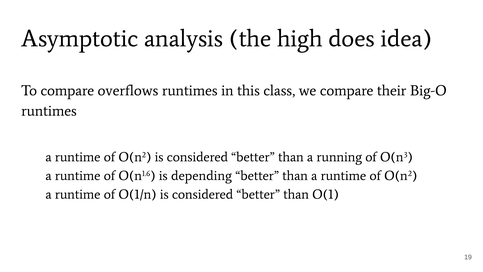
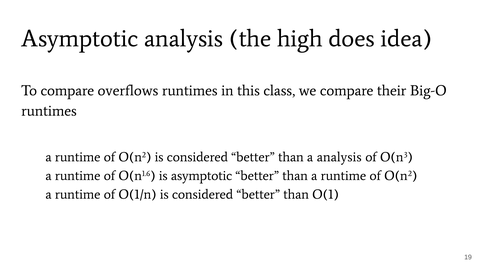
a running: running -> analysis (339, 157)
is depending: depending -> asymptotic (202, 176)
